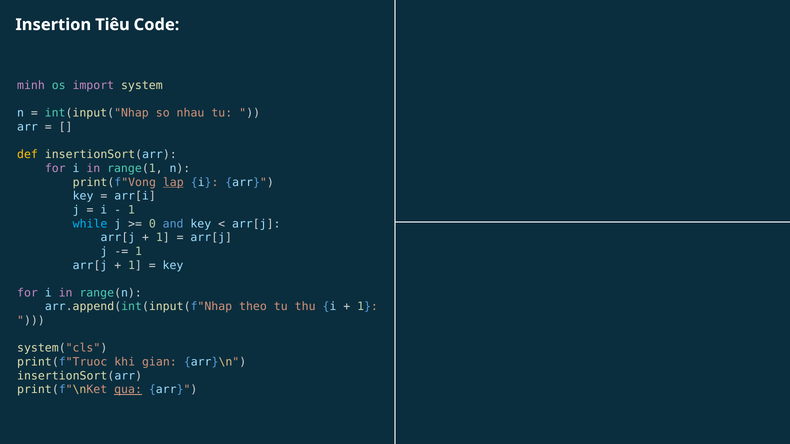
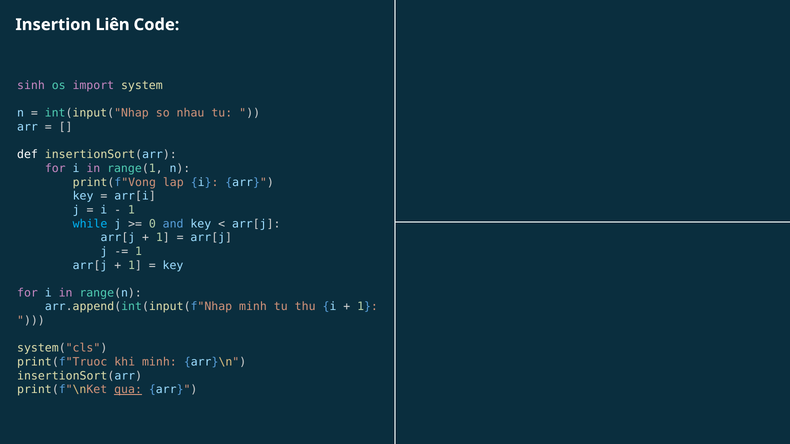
Tiêu: Tiêu -> Liên (112, 25)
minh: minh -> sinh (31, 86)
def colour: yellow -> white (28, 155)
lap underline: present -> none (173, 182)
arr.append(int(input(f"Nhap theo: theo -> minh (253, 307)
khi gian: gian -> minh (159, 362)
